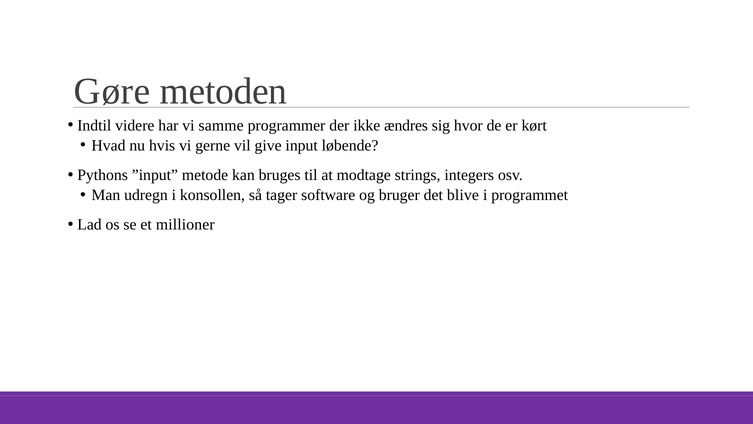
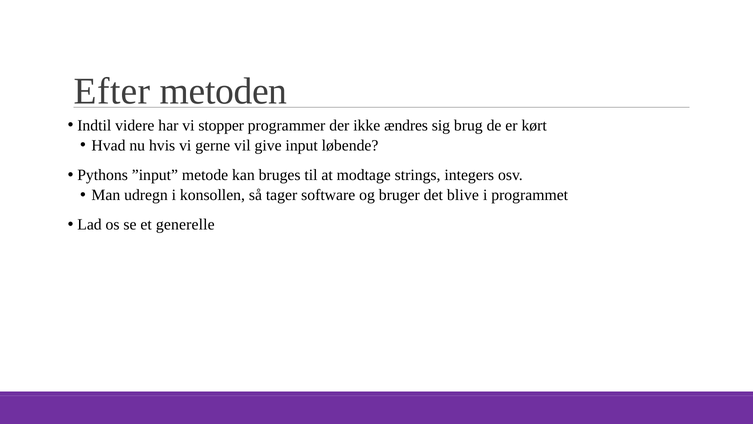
Gøre: Gøre -> Efter (112, 91)
samme: samme -> stopper (221, 125)
hvor: hvor -> brug (468, 125)
millioner: millioner -> generelle (185, 224)
